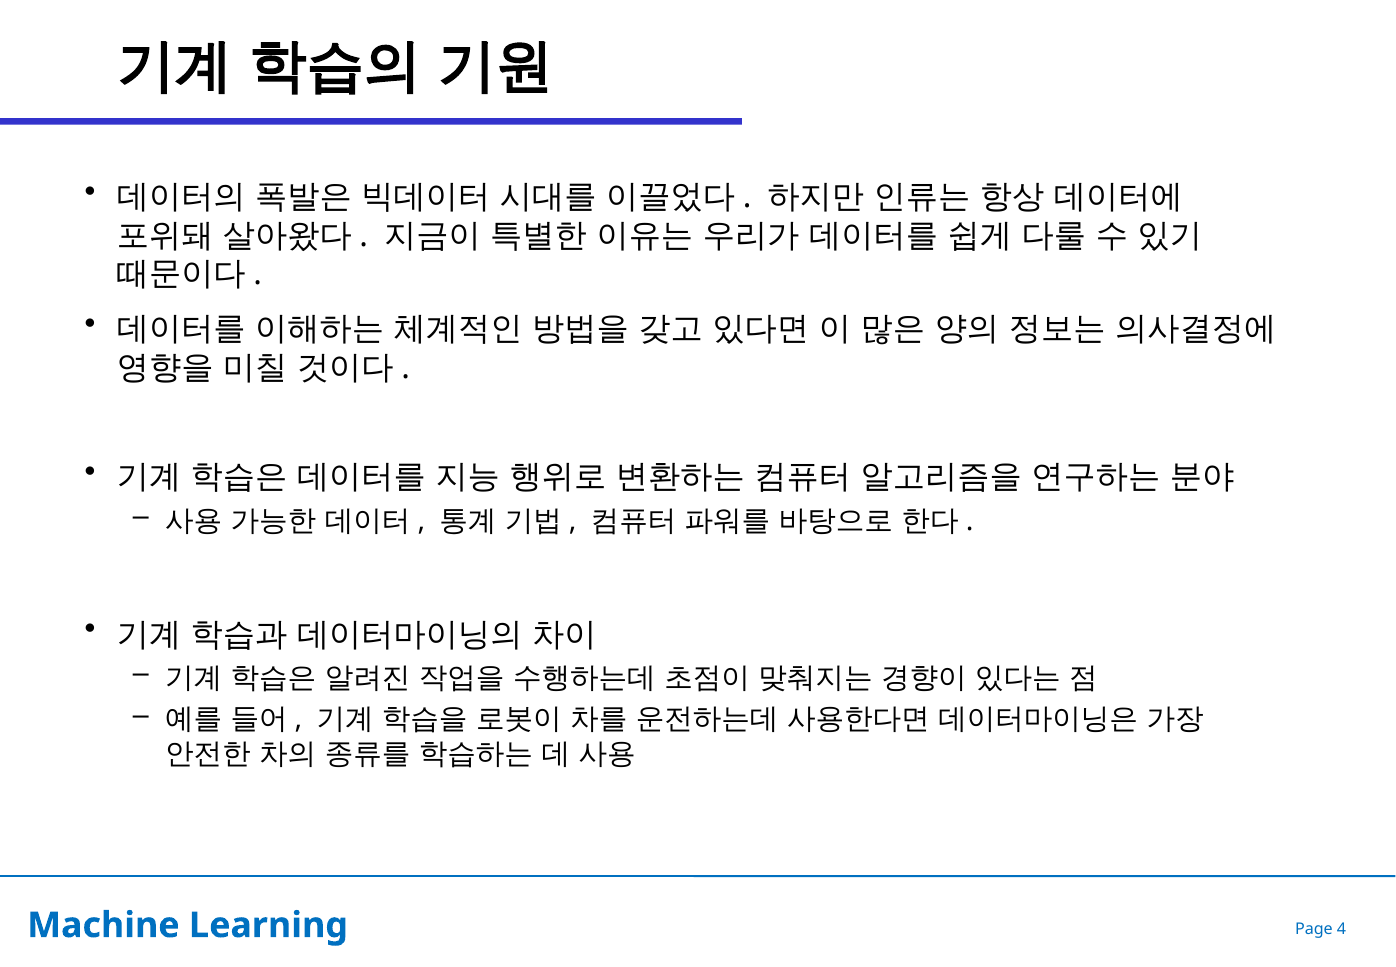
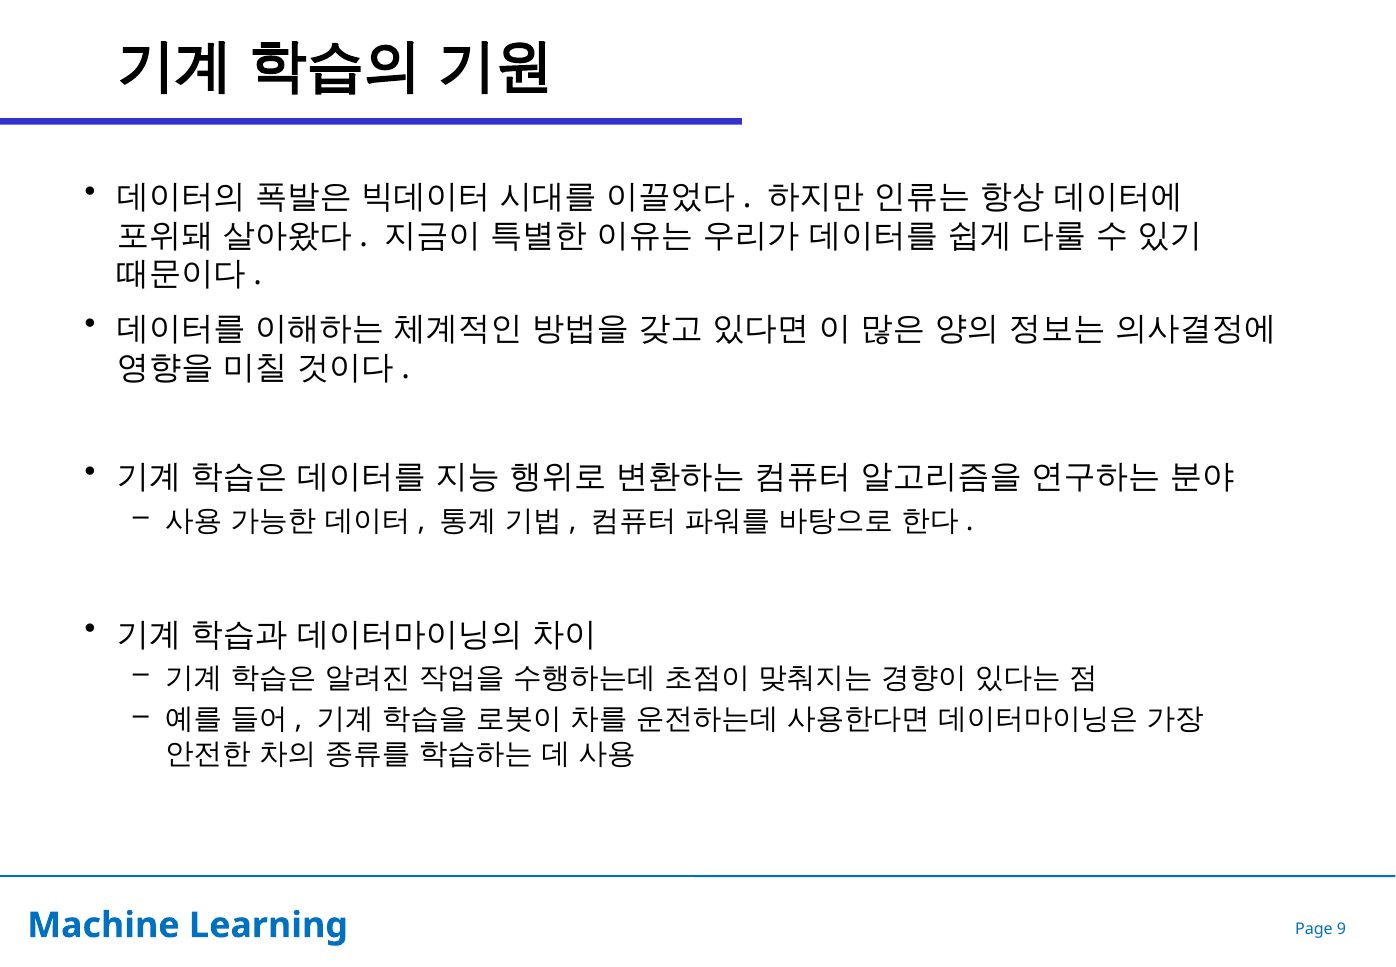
4: 4 -> 9 (1342, 929)
